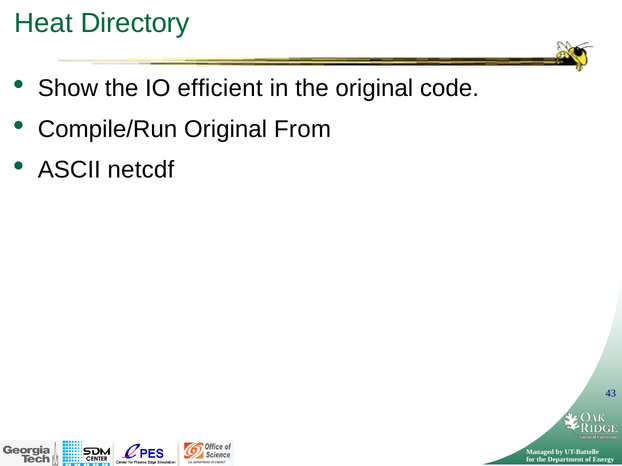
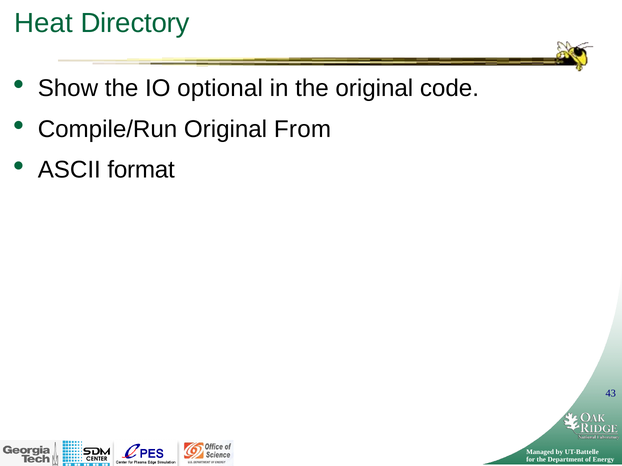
efficient: efficient -> optional (220, 89)
netcdf: netcdf -> format (141, 170)
